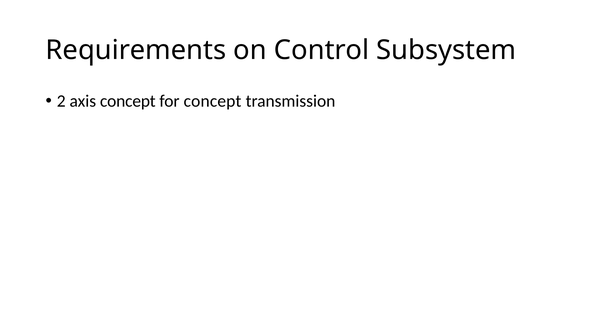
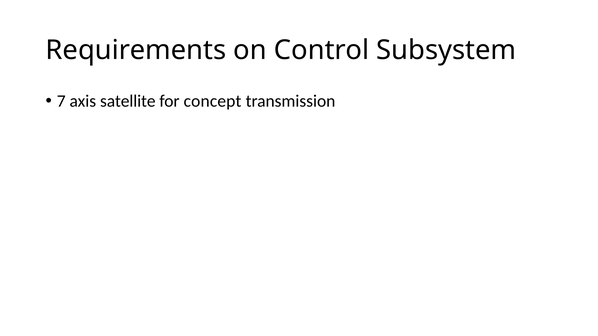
2: 2 -> 7 (61, 101)
axis concept: concept -> satellite (128, 101)
